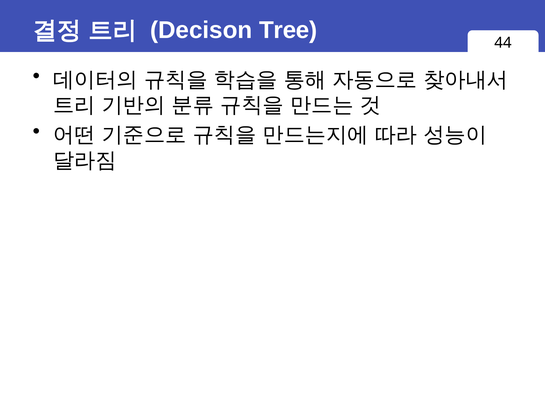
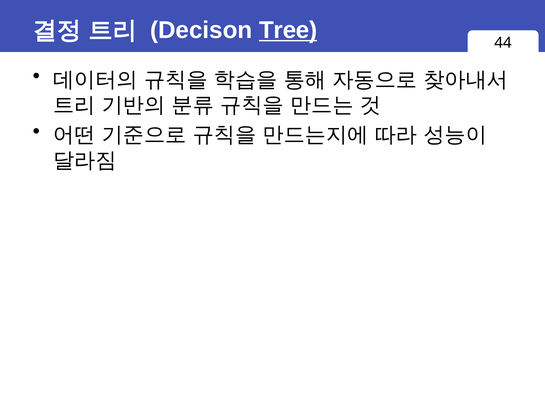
Tree underline: none -> present (288, 30)
